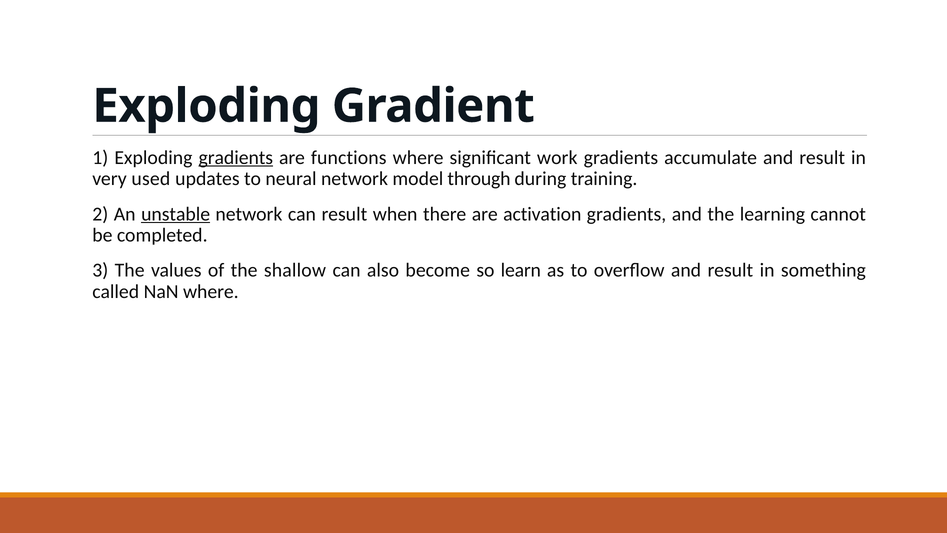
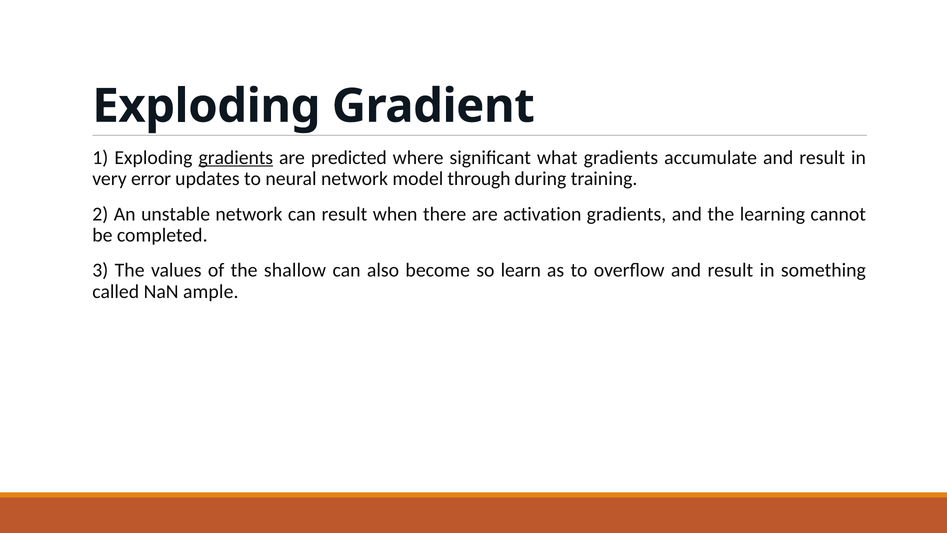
functions: functions -> predicted (349, 157)
work: work -> what (557, 157)
used: used -> error (151, 179)
unstable underline: present -> none (176, 214)
NaN where: where -> ample (211, 292)
